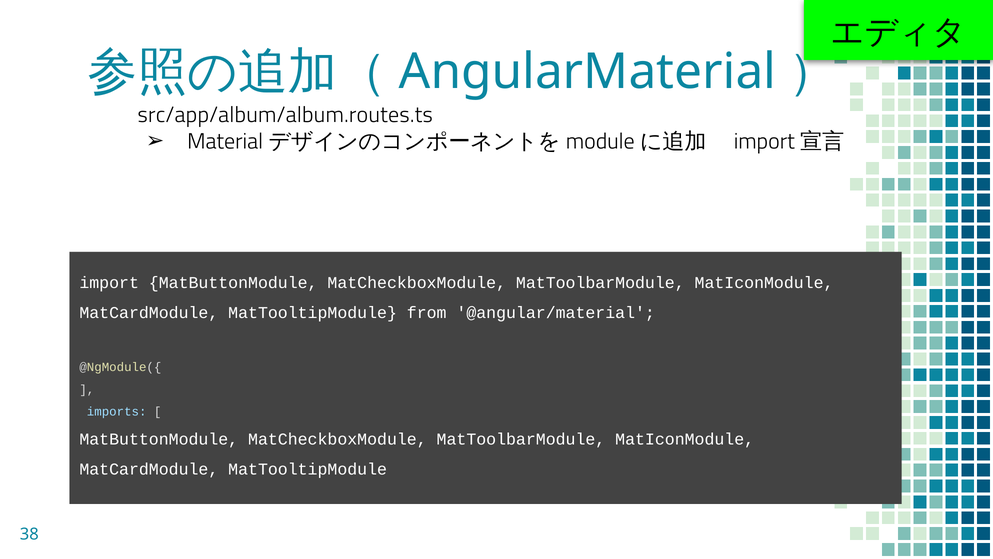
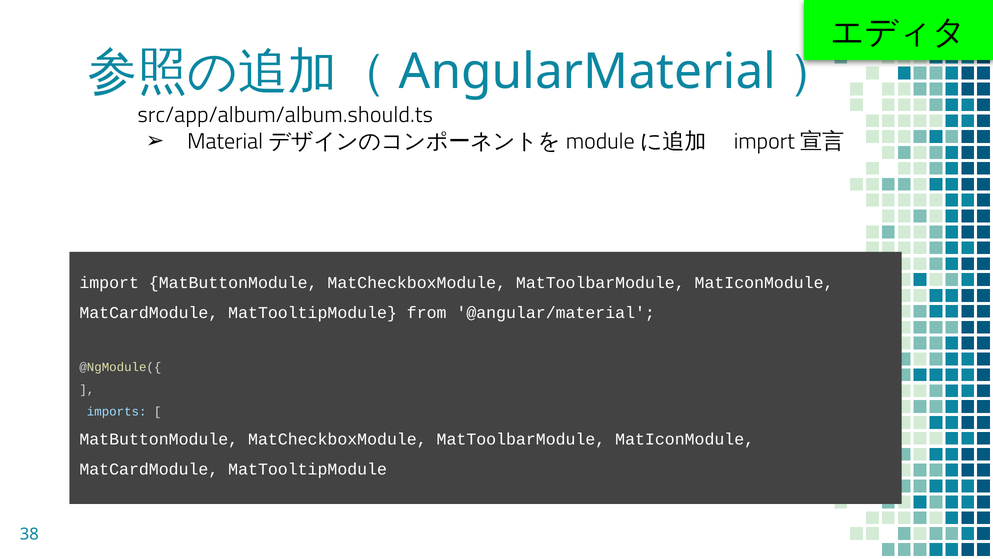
src/app/album/album.routes.ts: src/app/album/album.routes.ts -> src/app/album/album.should.ts (285, 115)
